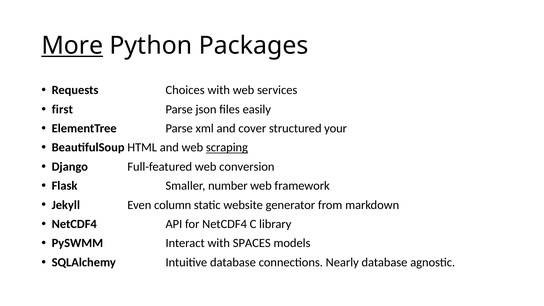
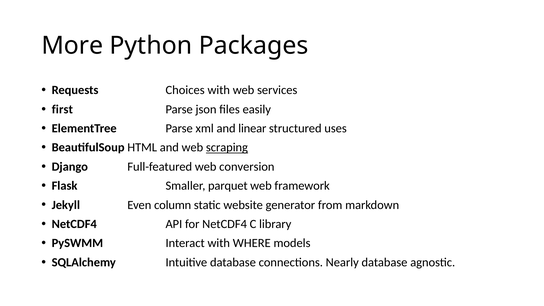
More underline: present -> none (72, 46)
cover: cover -> linear (252, 128)
your: your -> uses (336, 128)
number: number -> parquet (228, 186)
SPACES: SPACES -> WHERE (252, 243)
